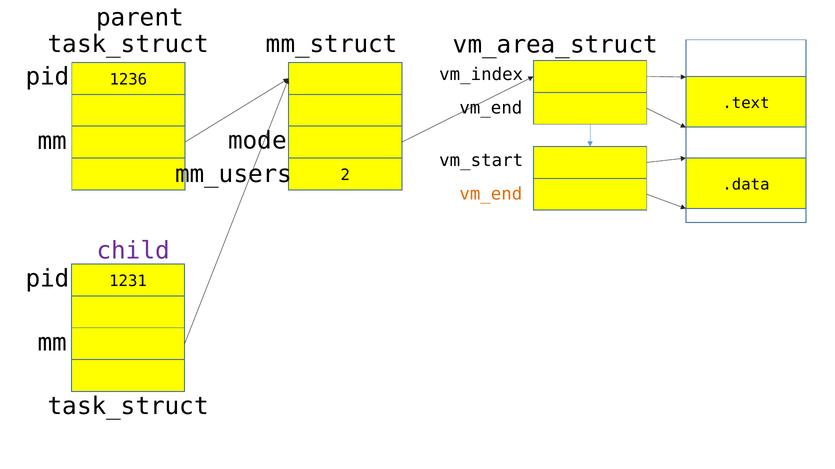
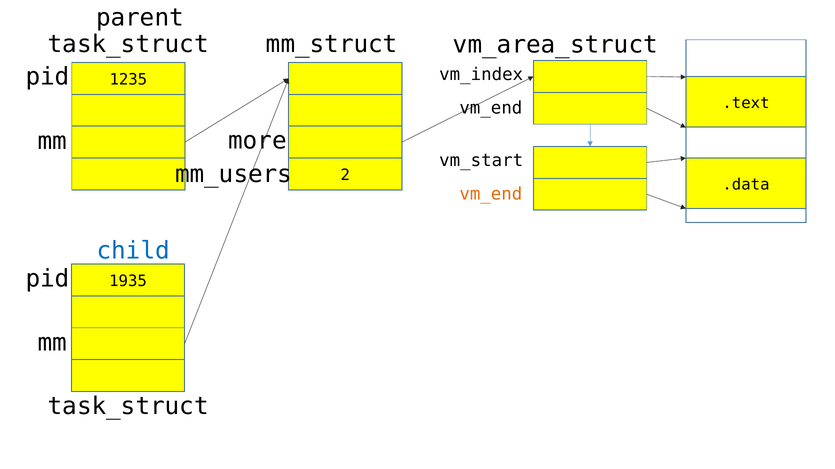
1236: 1236 -> 1235 (128, 80)
mode: mode -> more (257, 141)
child colour: purple -> blue (133, 251)
1231: 1231 -> 1935 (128, 281)
